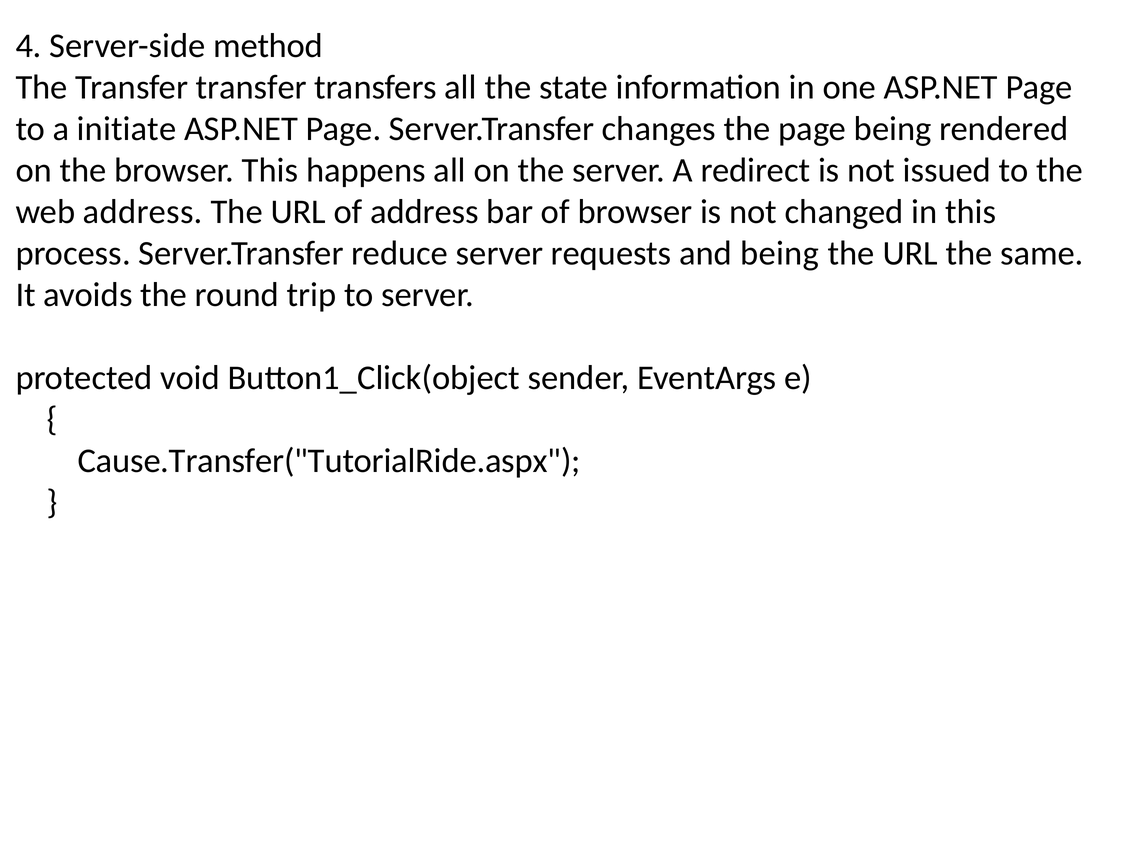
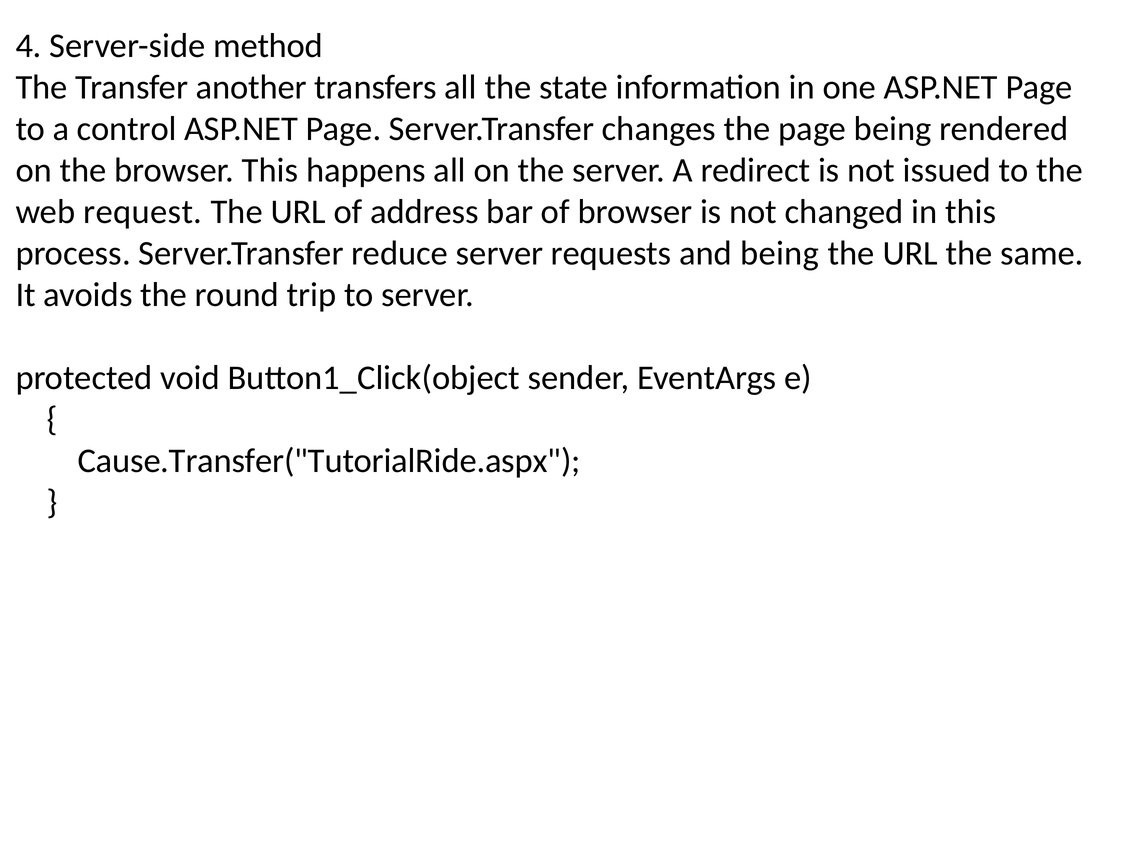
Transfer transfer: transfer -> another (251, 87)
initiate: initiate -> control (127, 129)
web address: address -> request (143, 212)
